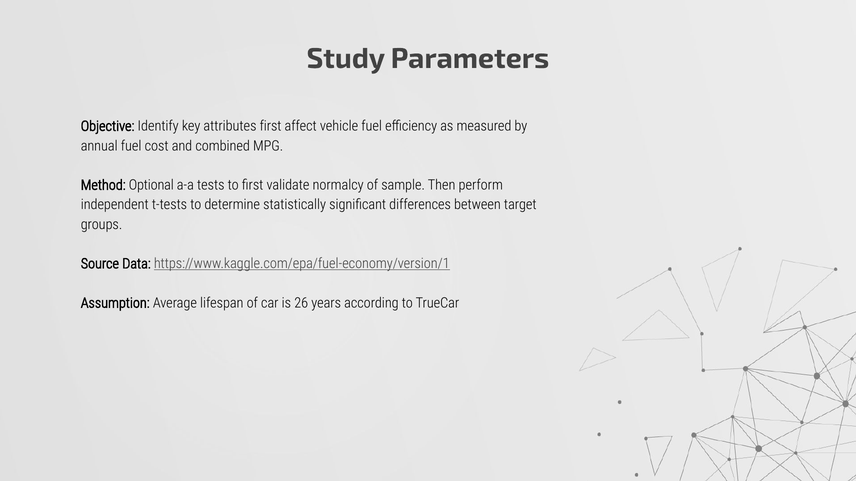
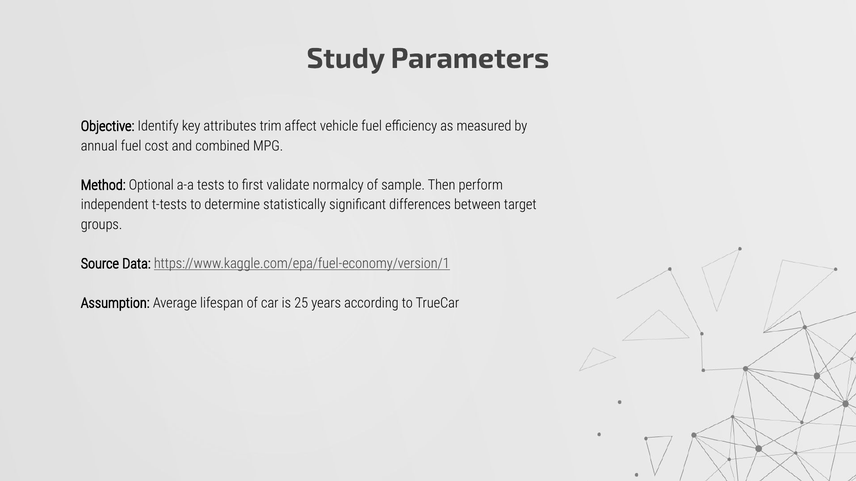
attributes first: first -> trim (271, 126)
26: 26 -> 25 (301, 303)
